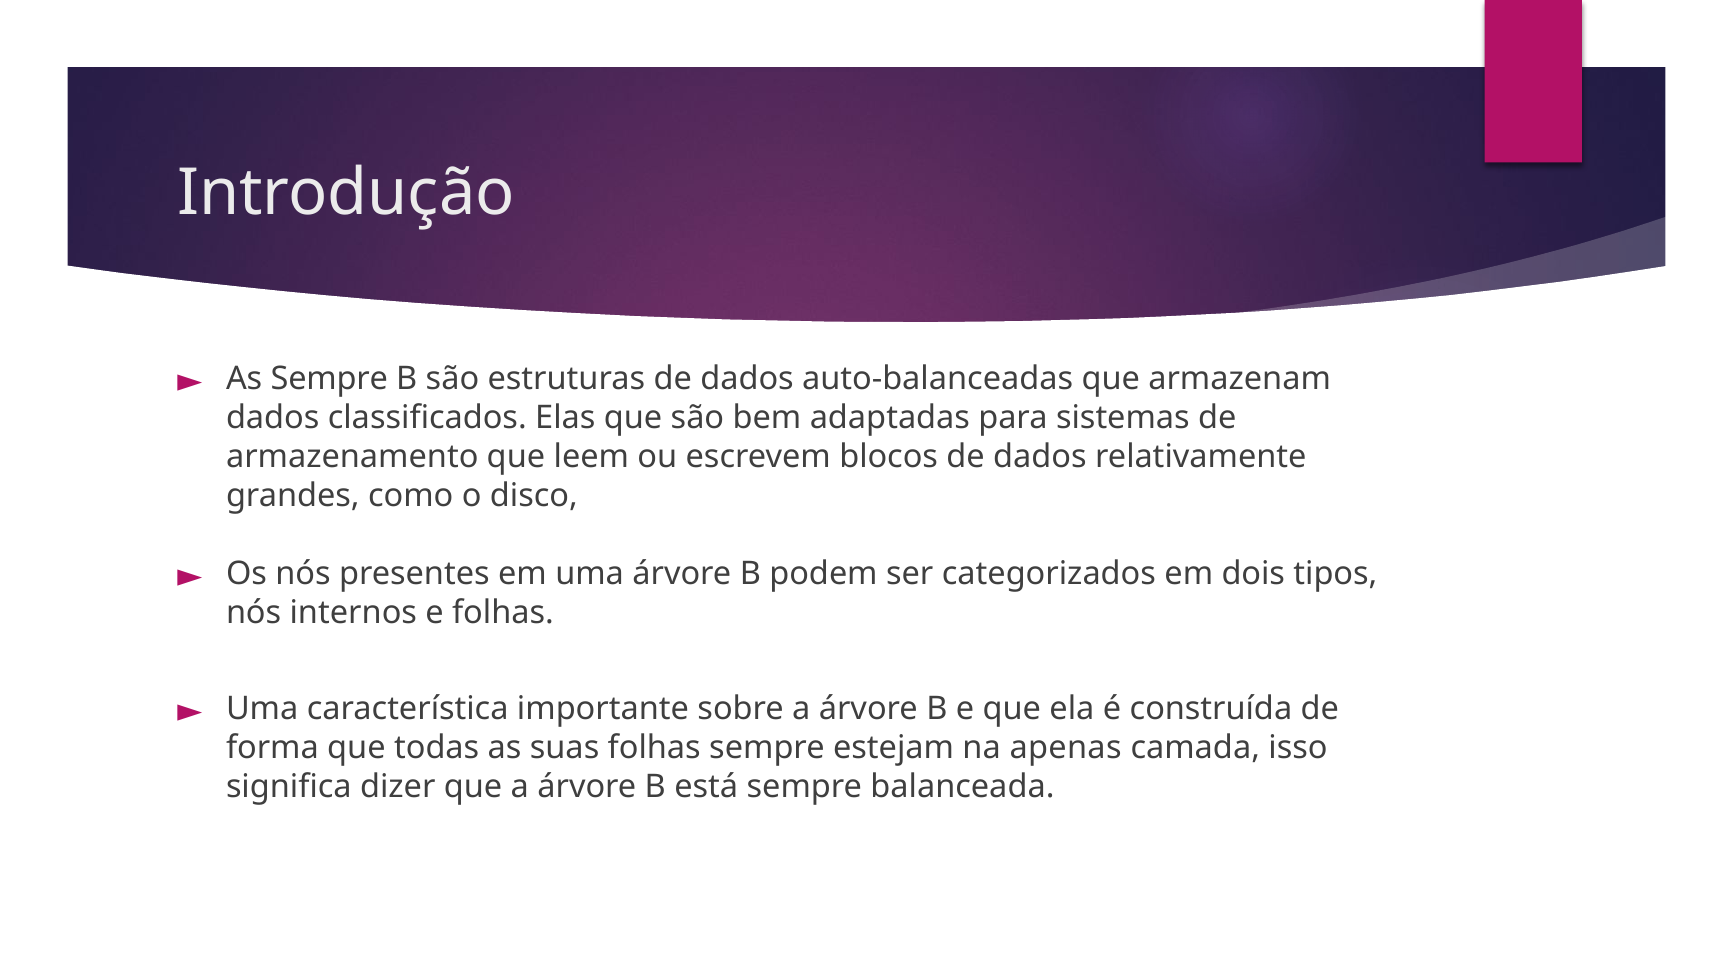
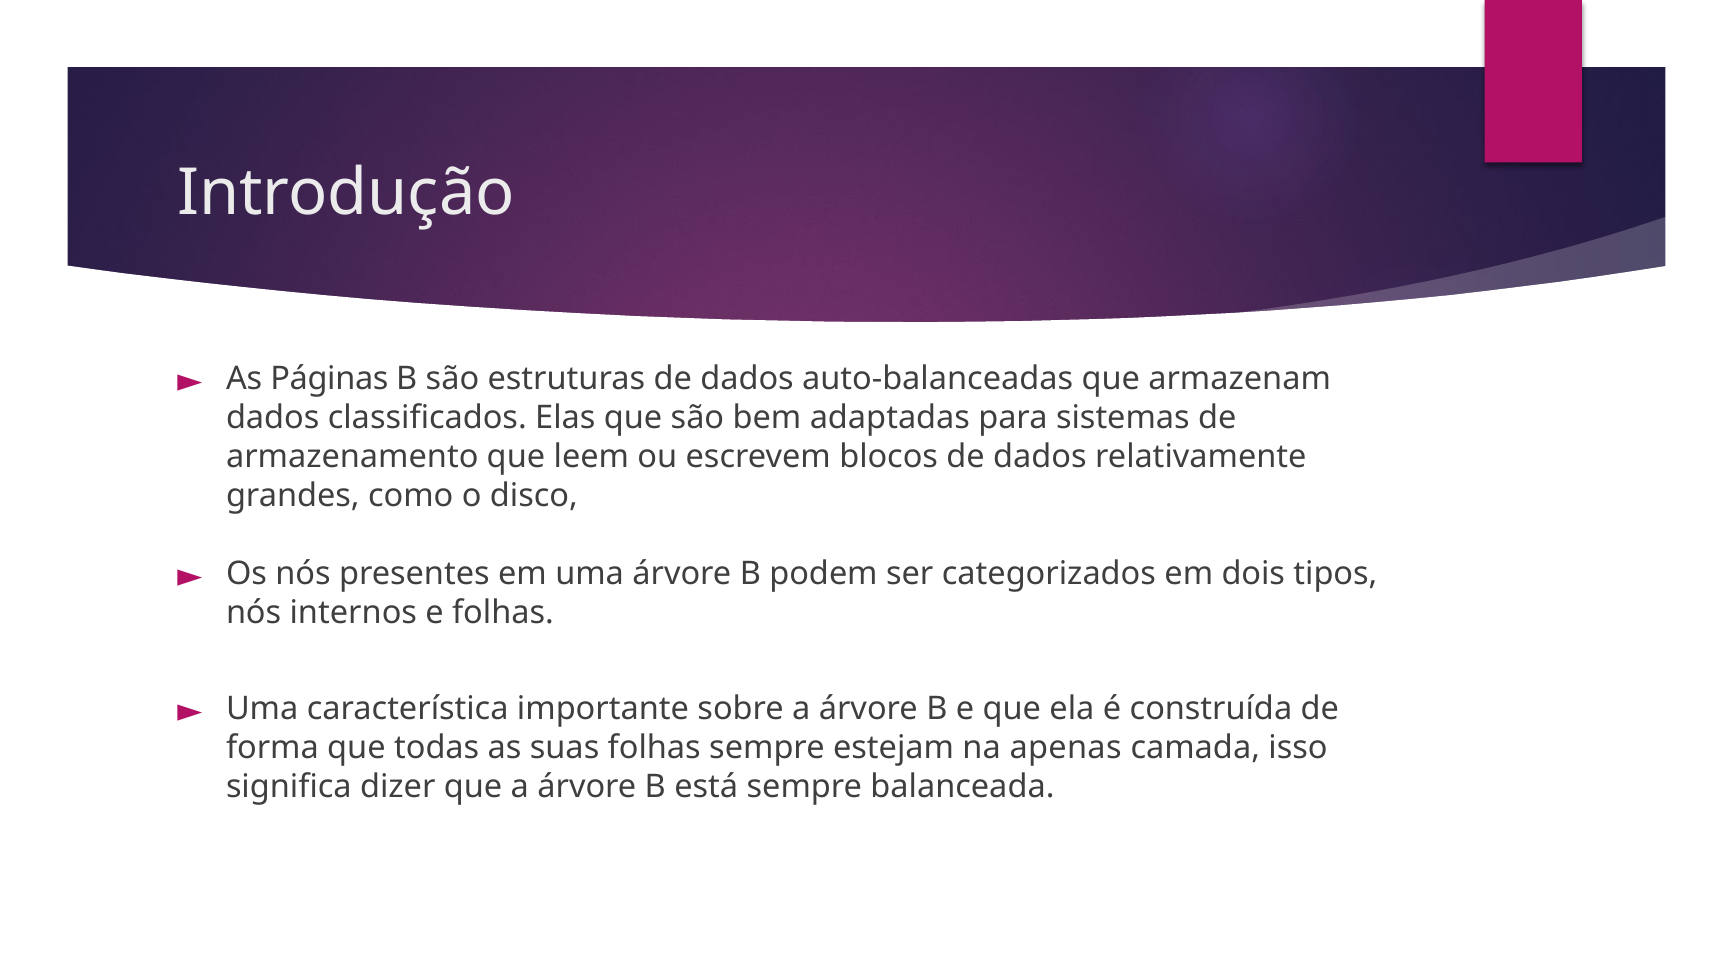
As Sempre: Sempre -> Páginas (329, 379)
